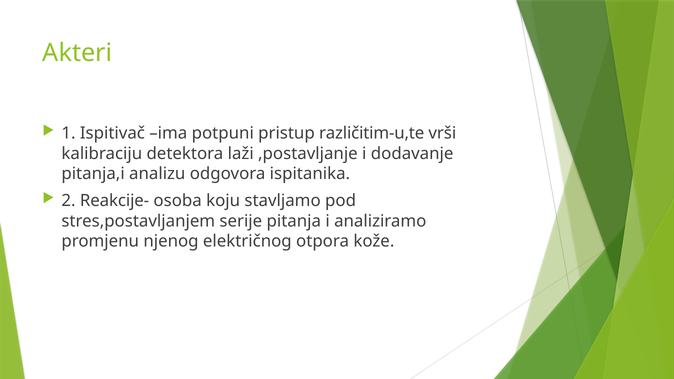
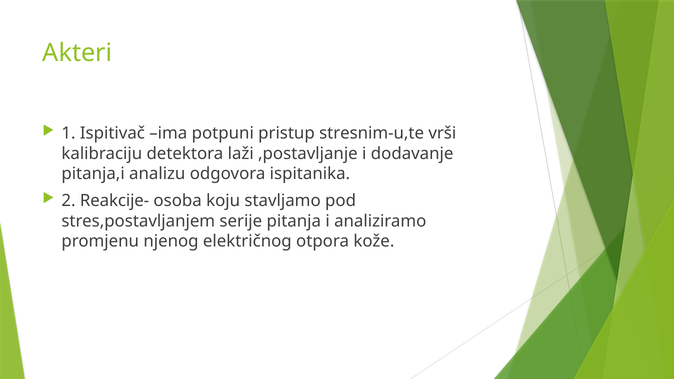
različitim-u,te: različitim-u,te -> stresnim-u,te (372, 133)
